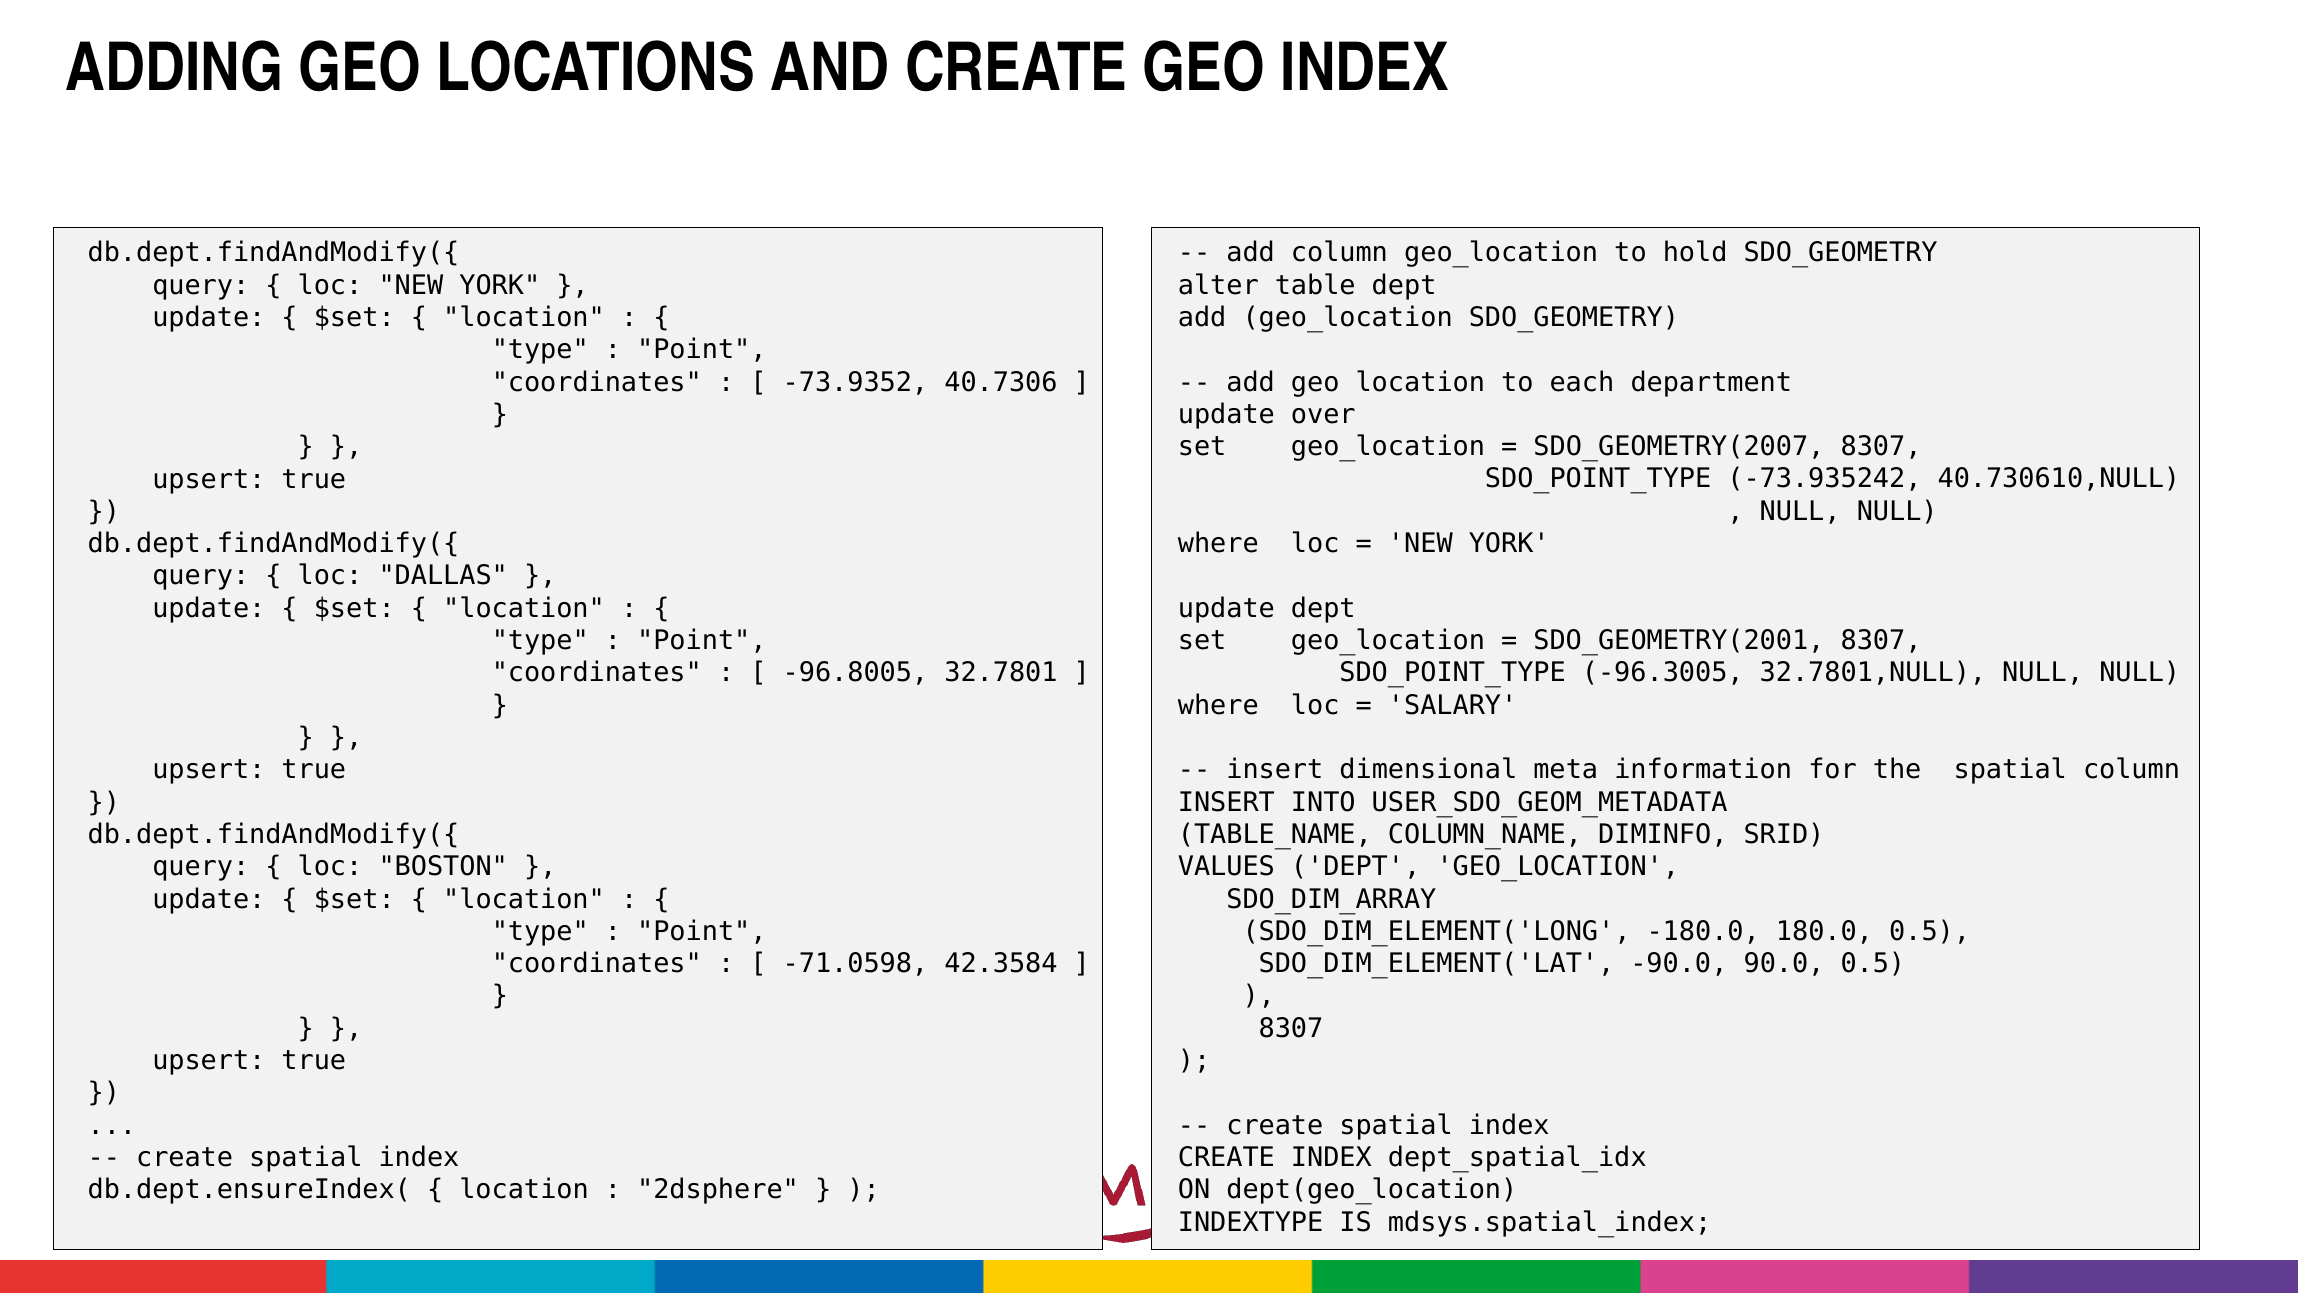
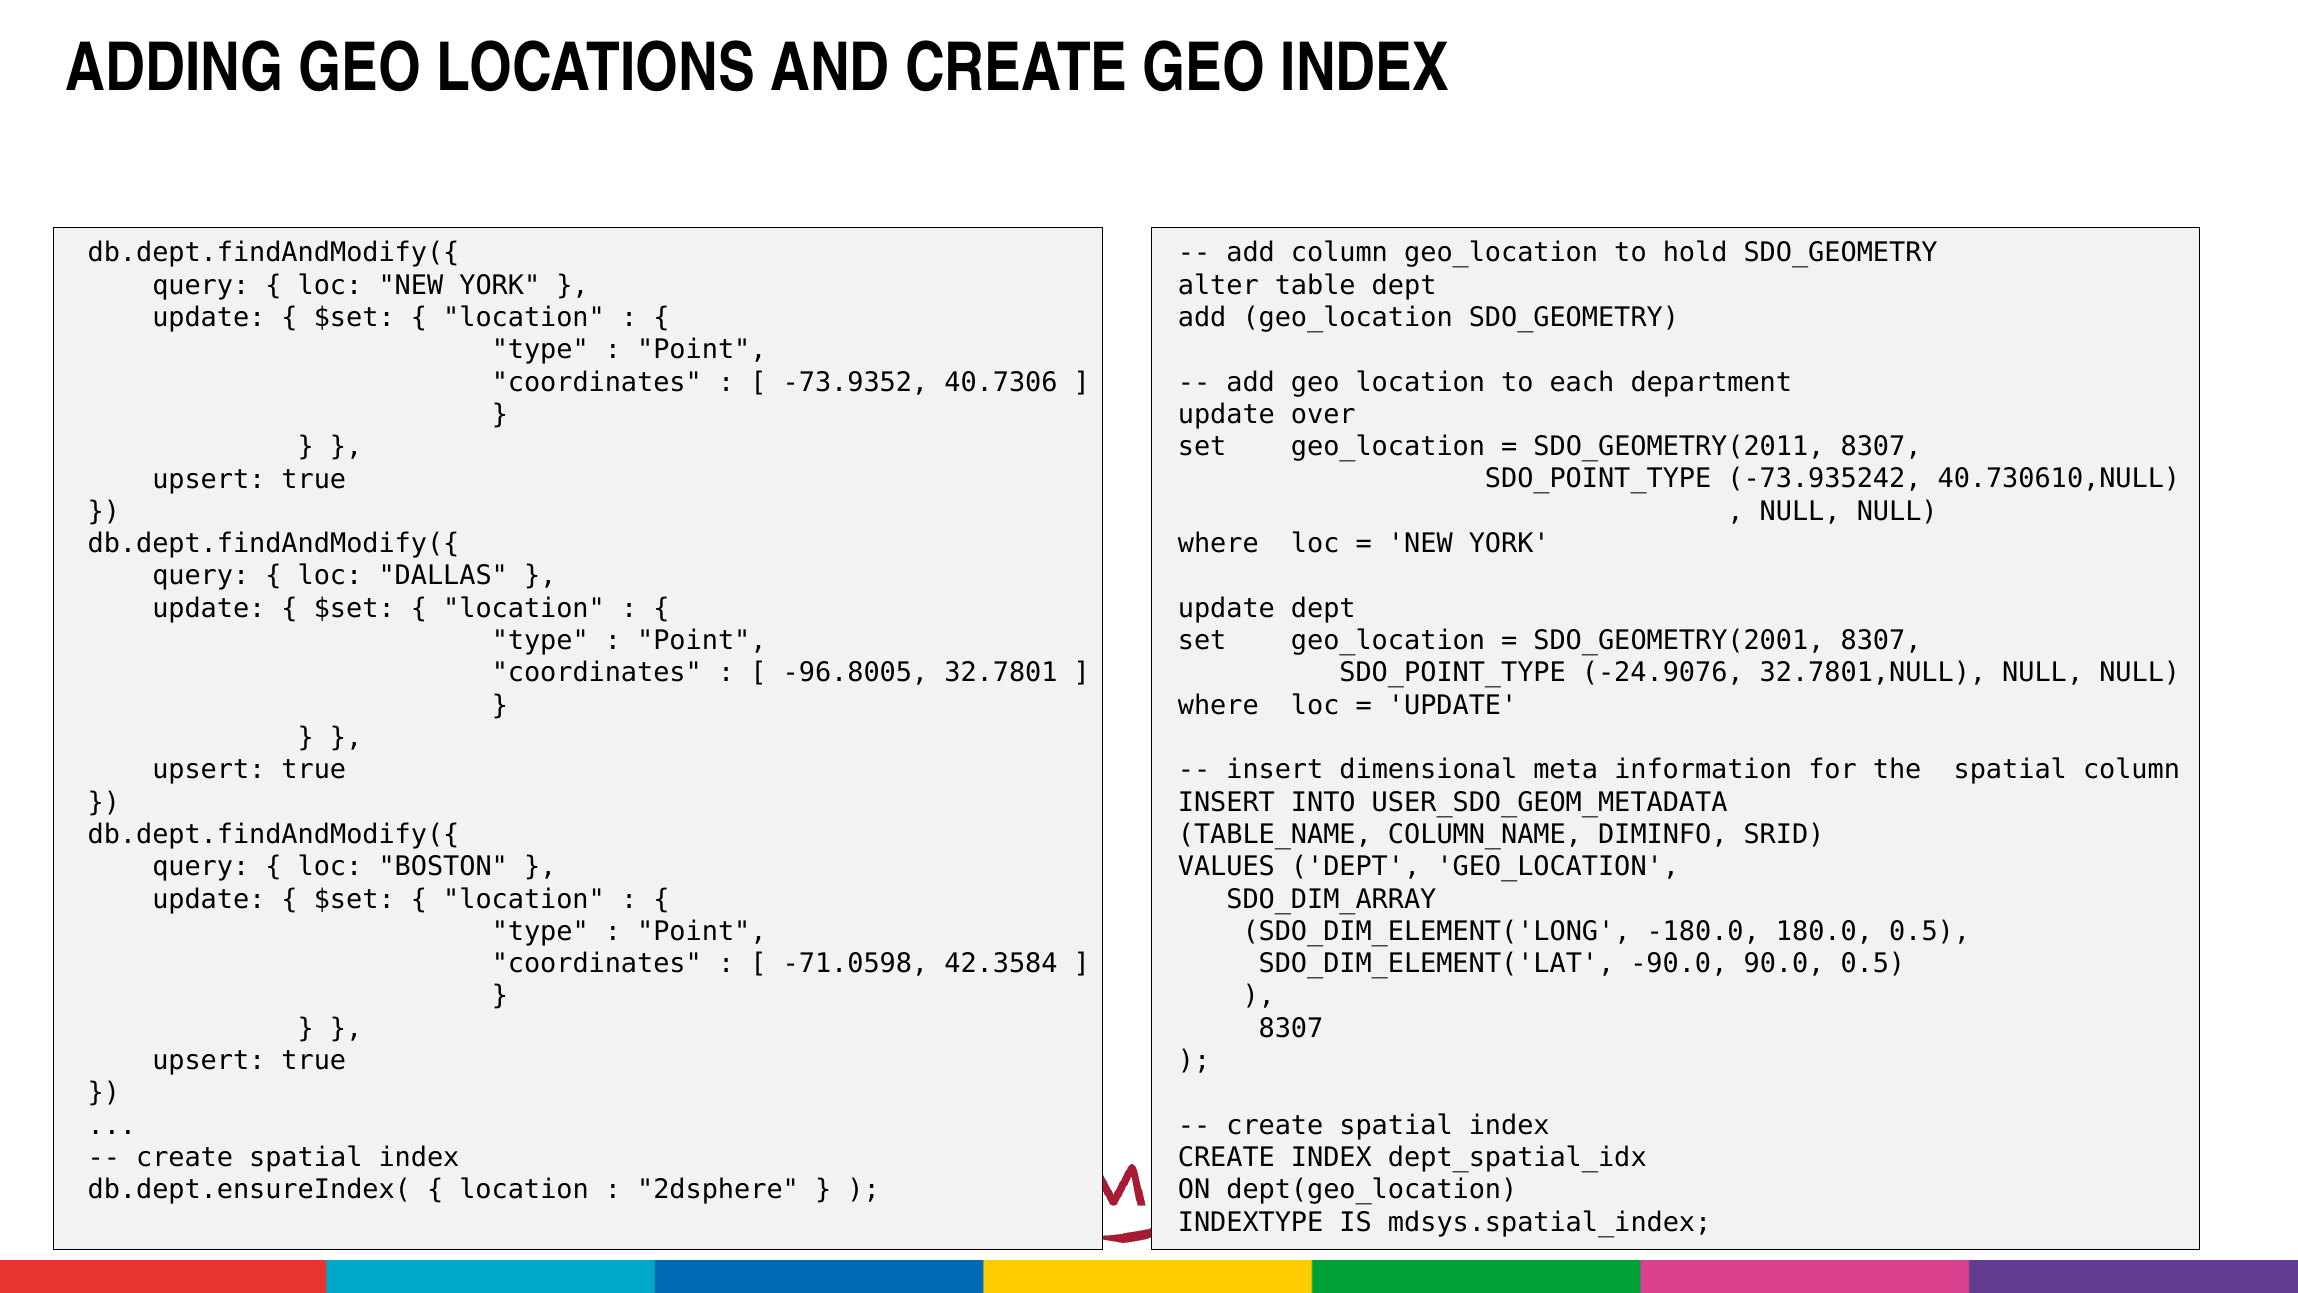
SDO_GEOMETRY(2007: SDO_GEOMETRY(2007 -> SDO_GEOMETRY(2011 (1679, 447)
-96.3005: -96.3005 -> -24.9076 (1663, 673)
SALARY: SALARY -> UPDATE (1453, 705)
